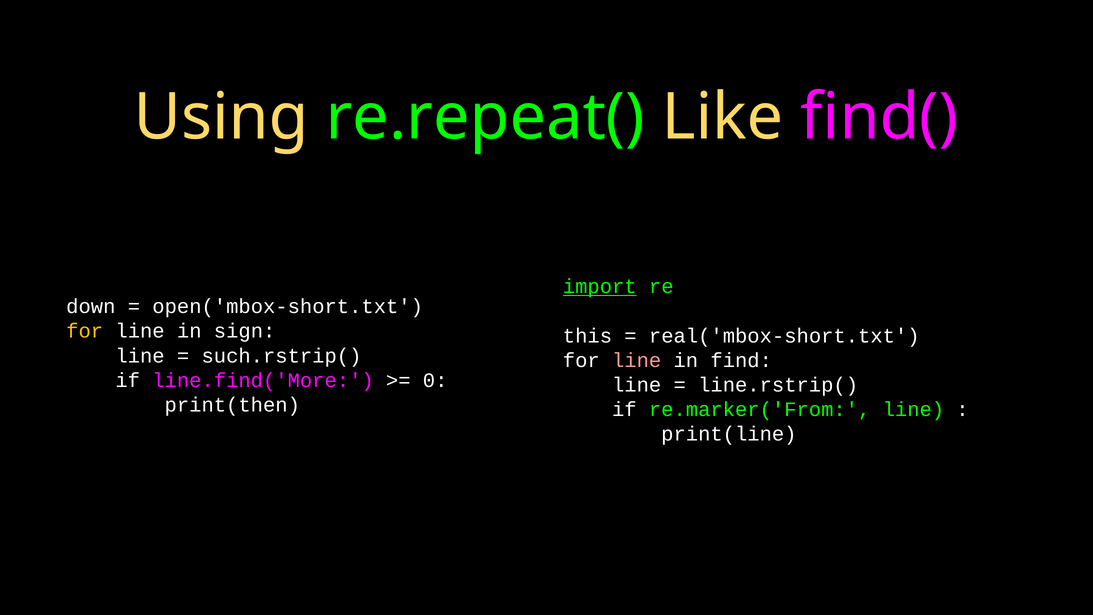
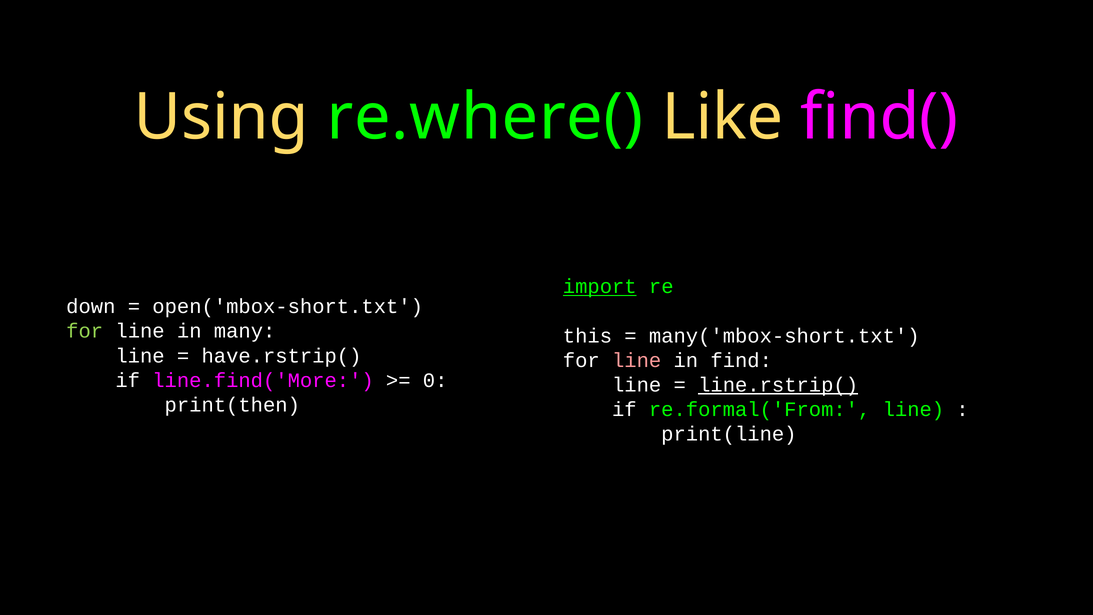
re.repeat(: re.repeat( -> re.where( (485, 117)
for colour: yellow -> light green (85, 331)
sign: sign -> many (245, 331)
real('mbox-short.txt: real('mbox-short.txt -> many('mbox-short.txt (784, 336)
such.rstrip(: such.rstrip( -> have.rstrip( (281, 356)
line.rstrip( underline: none -> present (778, 385)
re.marker('From: re.marker('From -> re.formal('From (760, 409)
